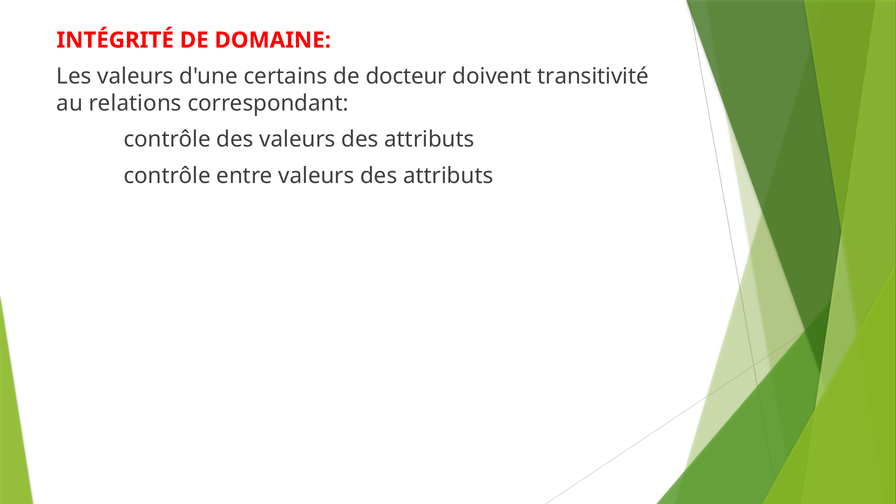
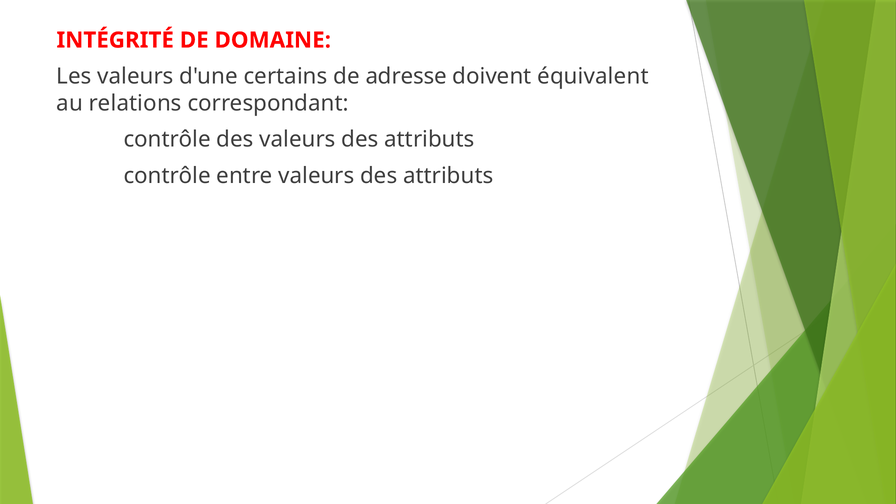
docteur: docteur -> adresse (406, 76)
transitivité: transitivité -> équivalent (593, 76)
